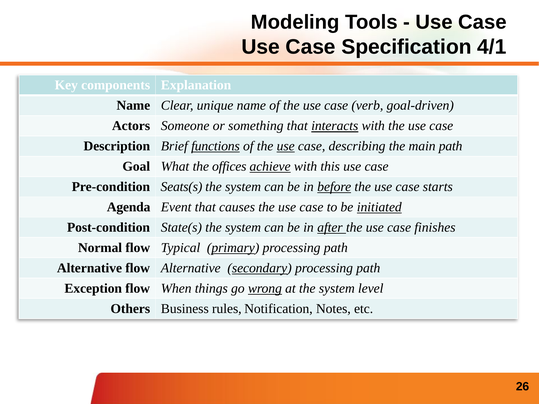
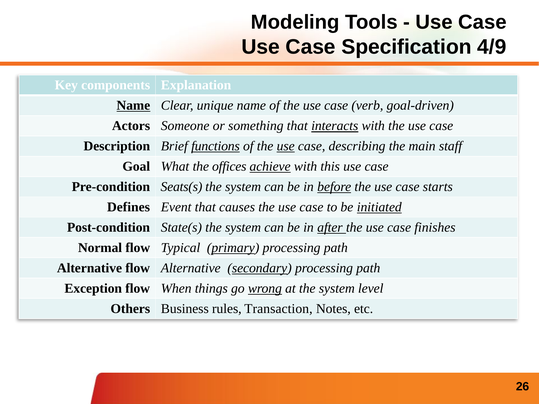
4/1: 4/1 -> 4/9 (492, 47)
Name underline: none -> present (133, 106)
main path: path -> staff (451, 146)
Agenda: Agenda -> Defines (128, 207)
Notification: Notification -> Transaction (278, 309)
